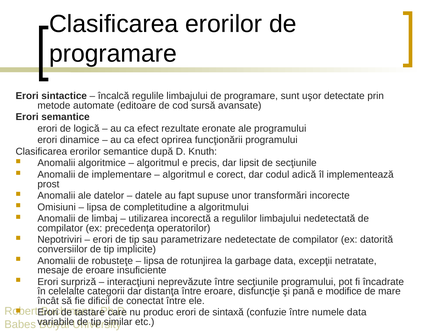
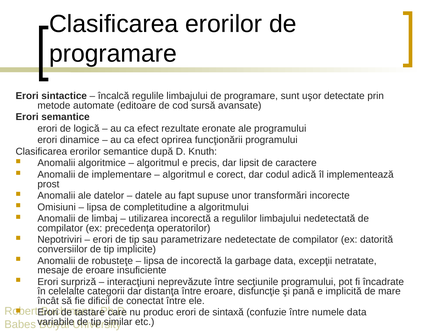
de secţiunile: secţiunile -> caractere (296, 163)
de rotunjirea: rotunjirea -> incorectă (201, 260)
modifice: modifice -> implicită (344, 291)
